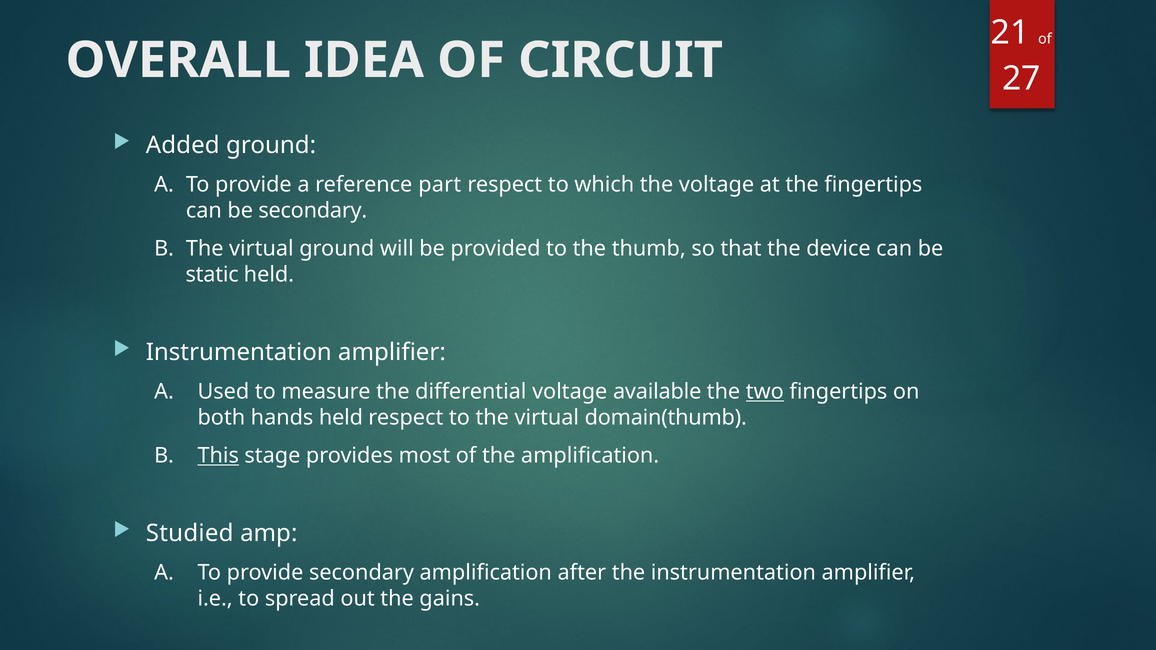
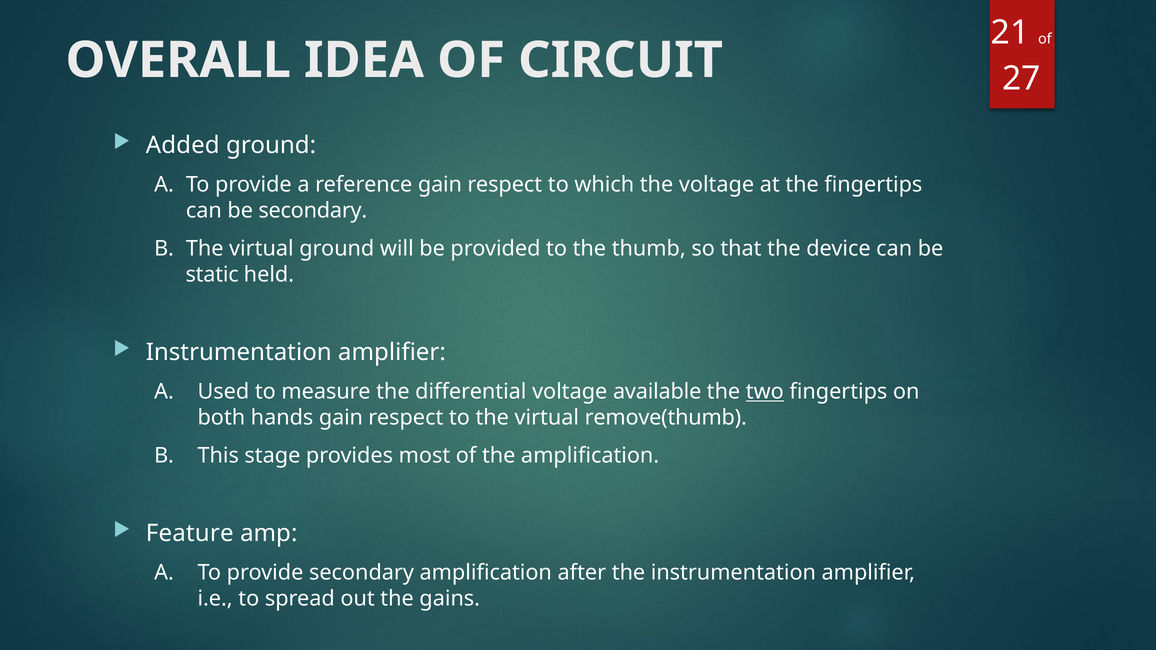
reference part: part -> gain (440, 185)
hands held: held -> gain (341, 418)
domain(thumb: domain(thumb -> remove(thumb (666, 418)
This underline: present -> none (218, 456)
Studied: Studied -> Feature (190, 534)
